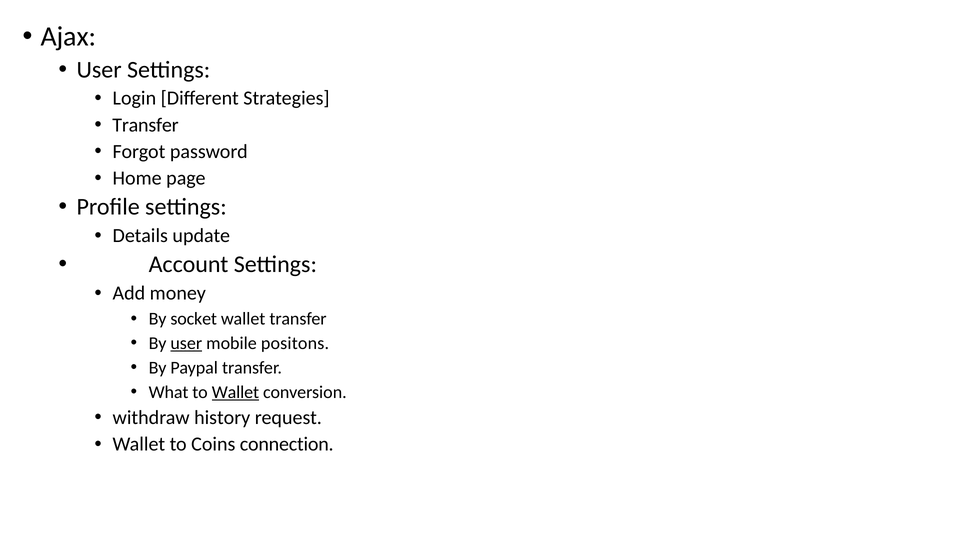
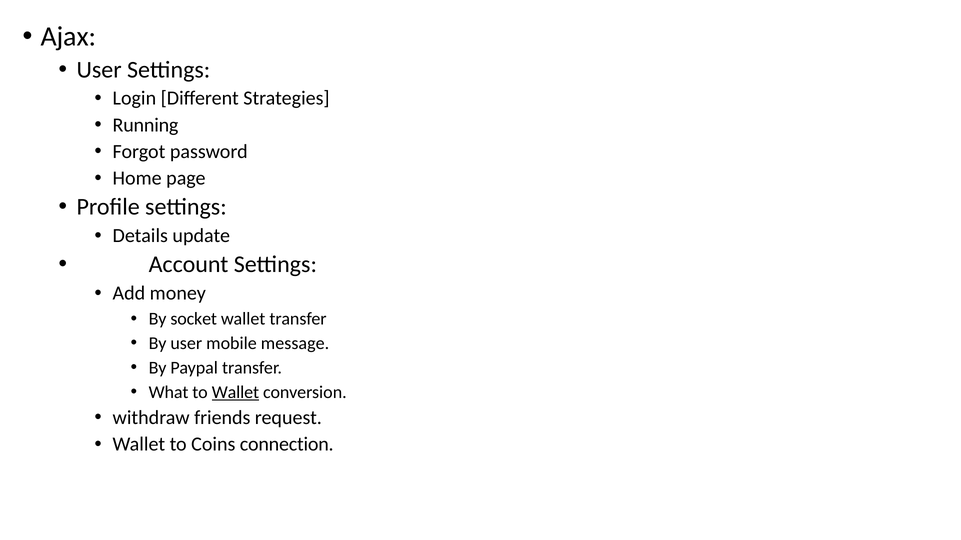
Transfer: Transfer -> Running (146, 125)
user underline: present -> none (186, 344)
positons: positons -> message (295, 344)
history: history -> friends (222, 418)
